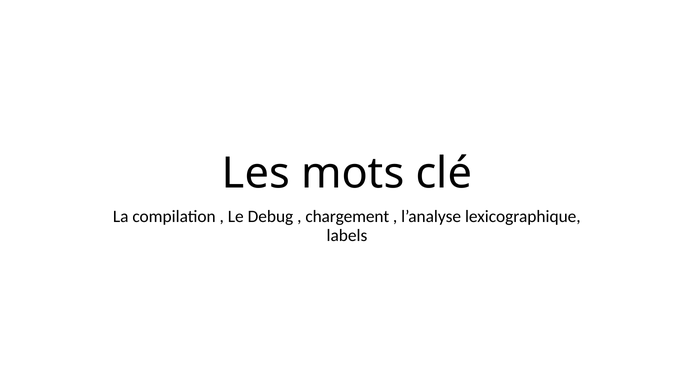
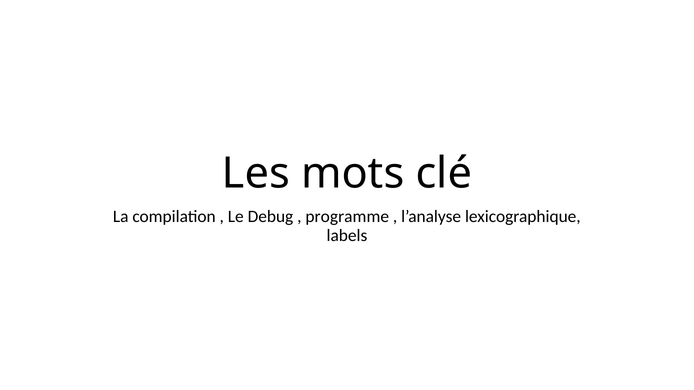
chargement: chargement -> programme (347, 217)
